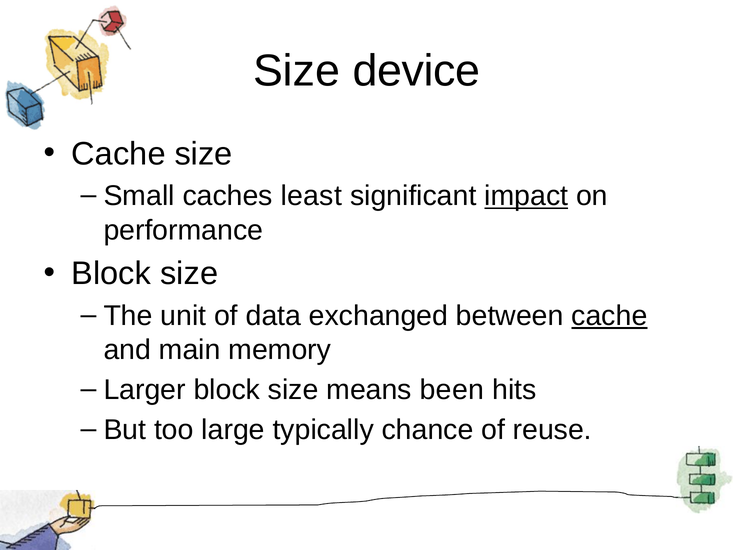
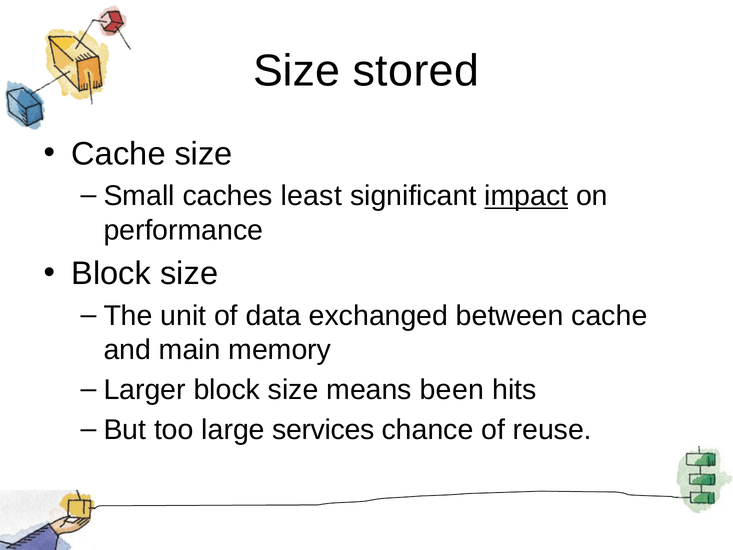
device: device -> stored (416, 71)
cache underline: present -> none (609, 316)
typically: typically -> services (323, 430)
